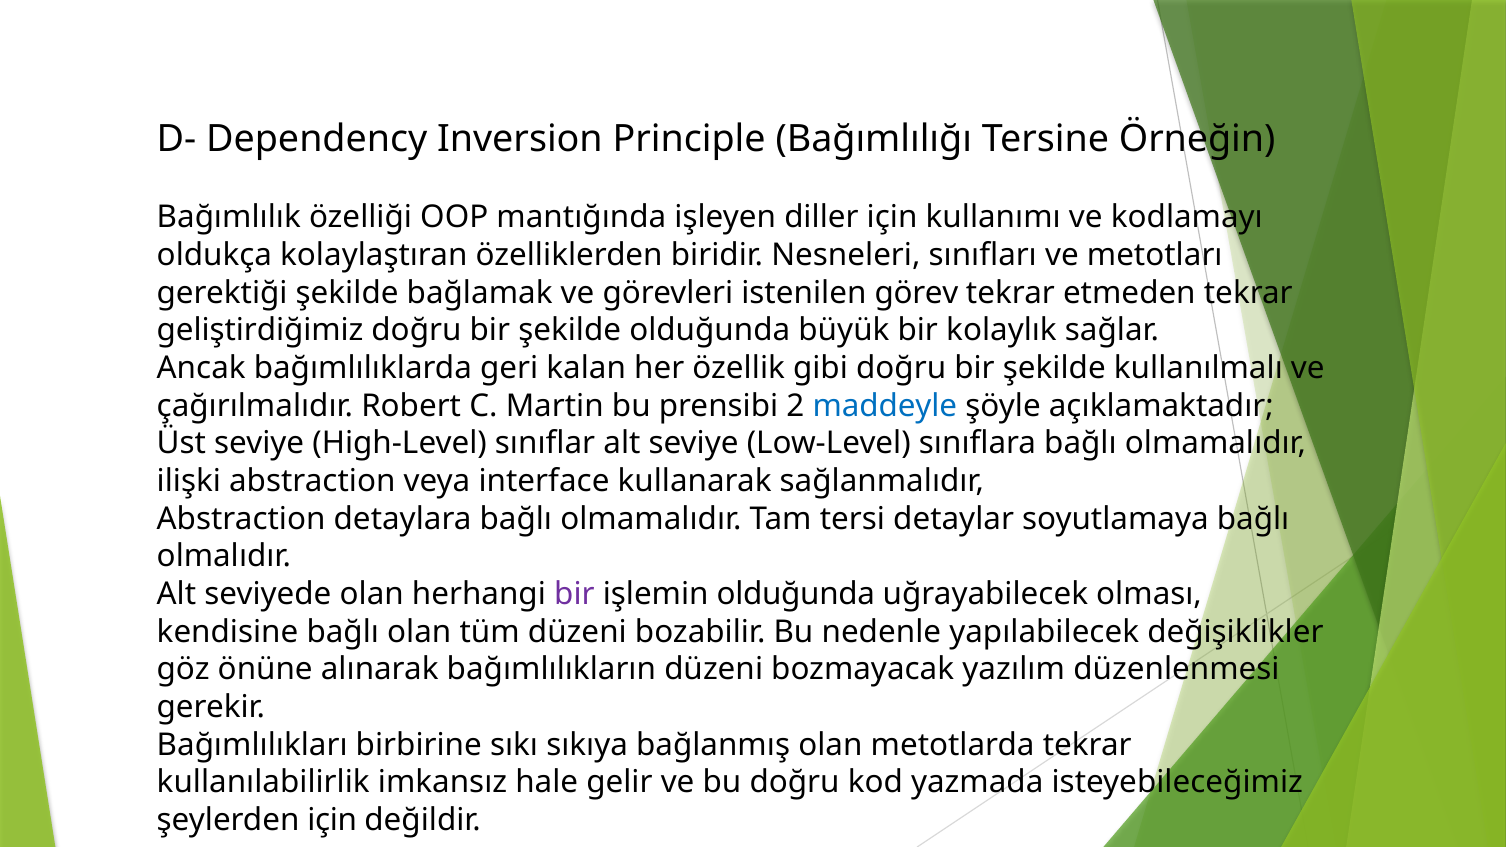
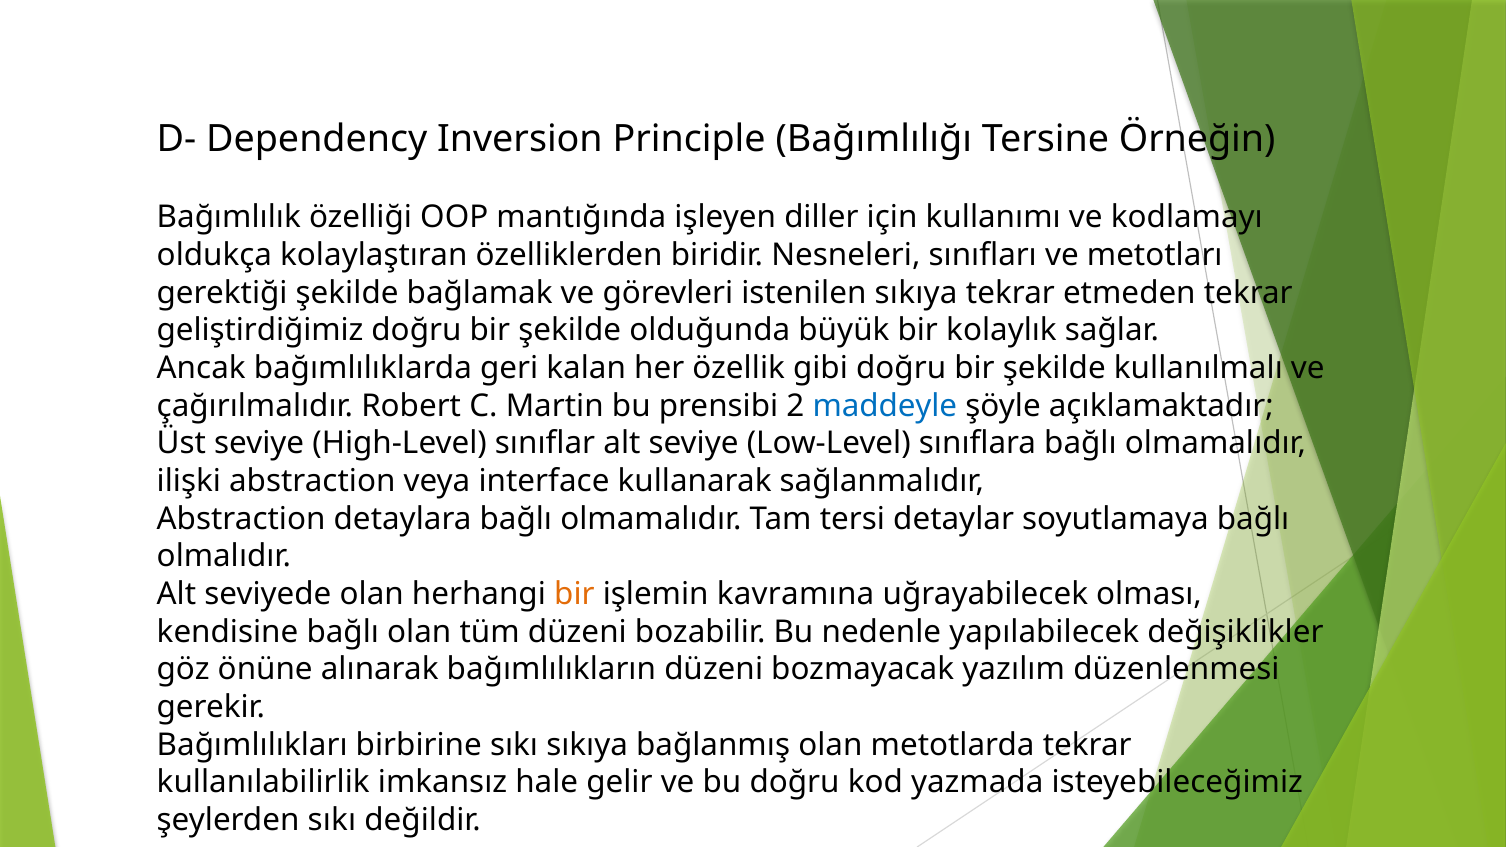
istenilen görev: görev -> sıkıya (916, 293)
bir colour: purple -> orange (574, 594)
işlemin olduğunda: olduğunda -> kavramına (796, 594)
şeylerden için: için -> sıkı (332, 820)
